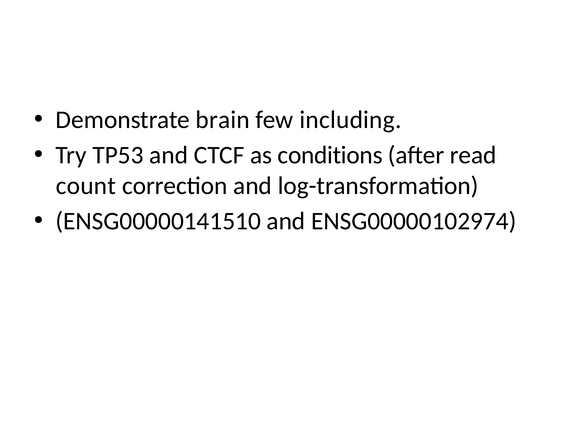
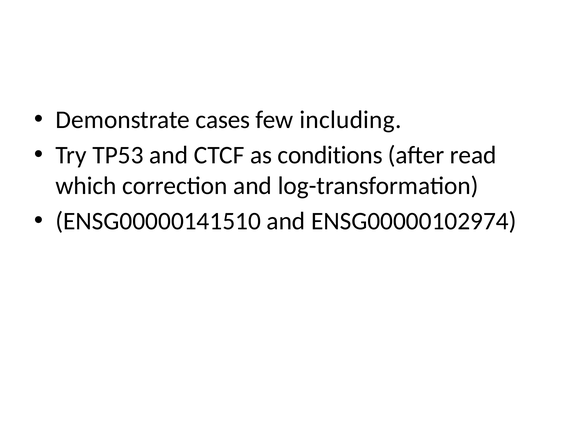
brain: brain -> cases (223, 120)
count: count -> which (86, 185)
